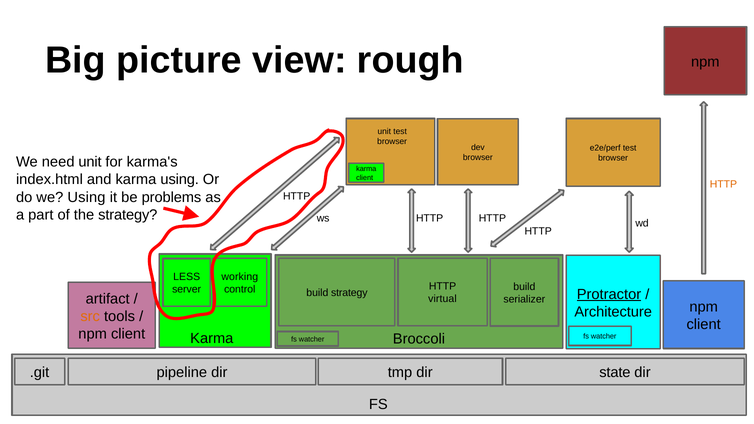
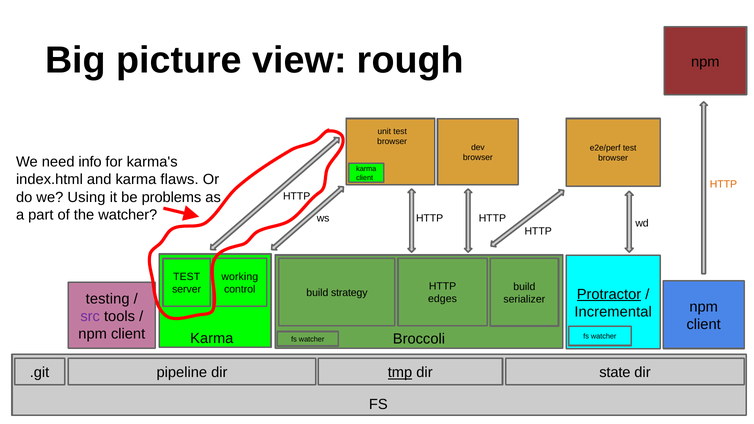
need unit: unit -> info (90, 162)
karma using: using -> flaws (180, 180)
the strategy: strategy -> watcher (128, 215)
LESS: LESS -> TEST (187, 277)
artifact: artifact -> testing (108, 299)
virtual: virtual -> edges (442, 299)
Architecture: Architecture -> Incremental (613, 312)
src colour: orange -> purple (90, 316)
tmp underline: none -> present (400, 373)
